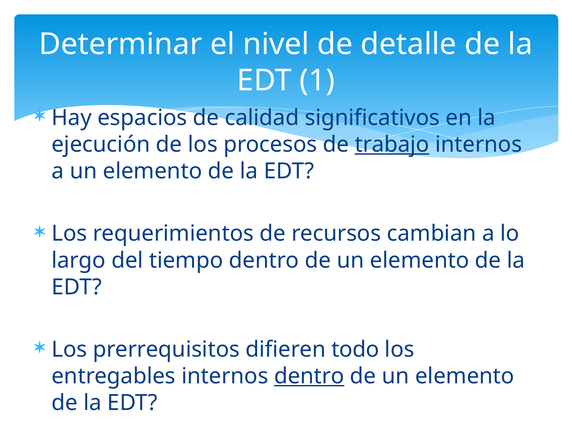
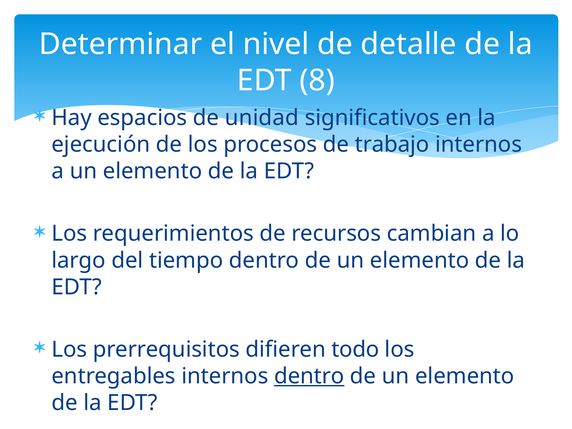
1: 1 -> 8 (317, 81)
calidad: calidad -> unidad (262, 118)
trabajo underline: present -> none (392, 145)
